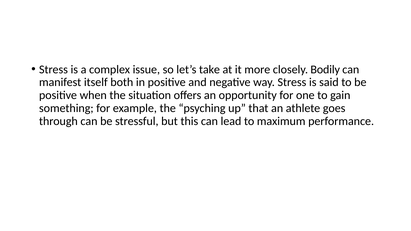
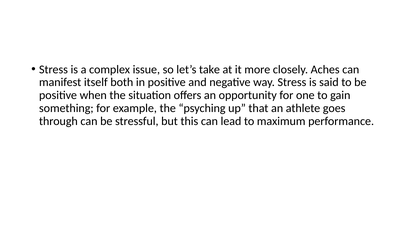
Bodily: Bodily -> Aches (325, 69)
